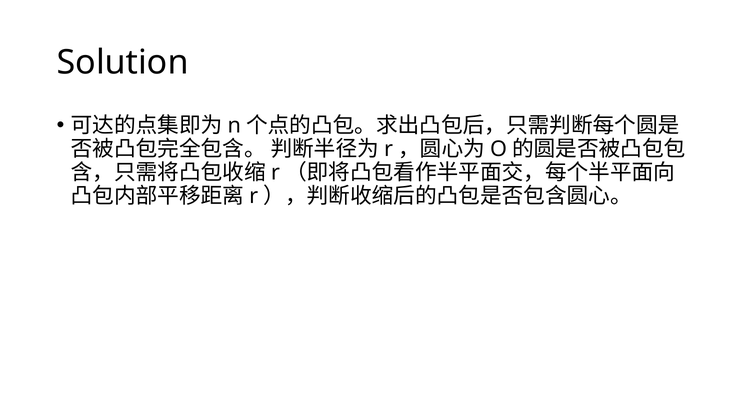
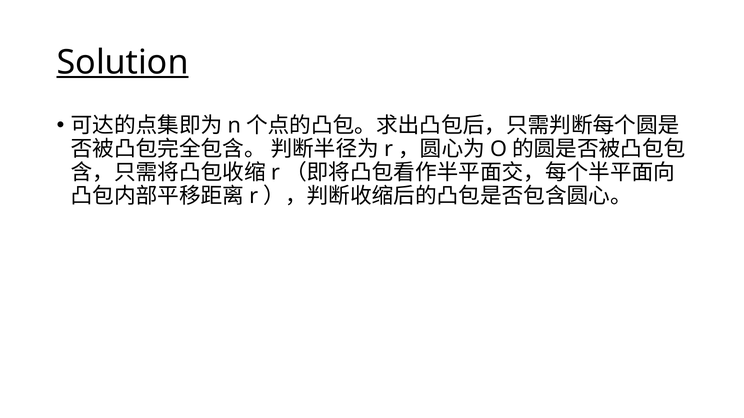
Solution underline: none -> present (123, 62)
